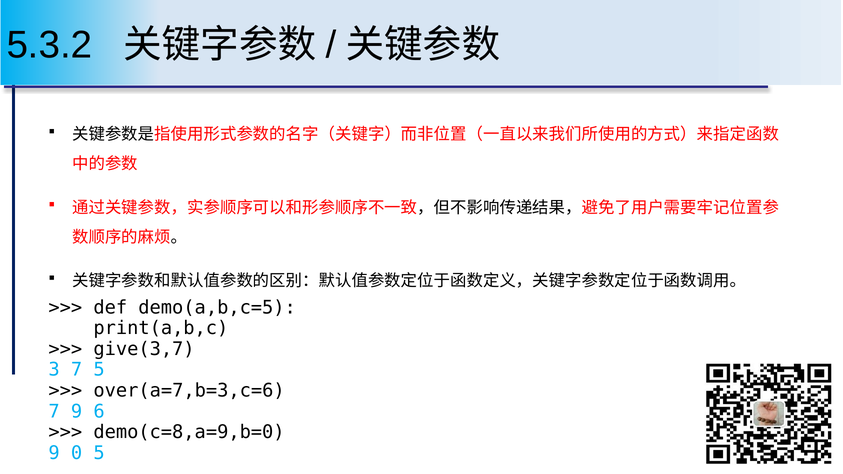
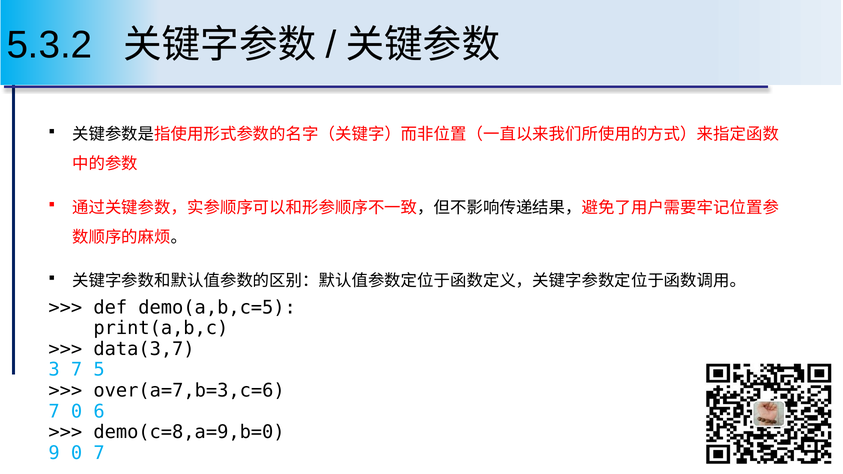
give(3,7: give(3,7 -> data(3,7 (144, 349)
7 9: 9 -> 0 (77, 412)
0 5: 5 -> 7 (99, 453)
